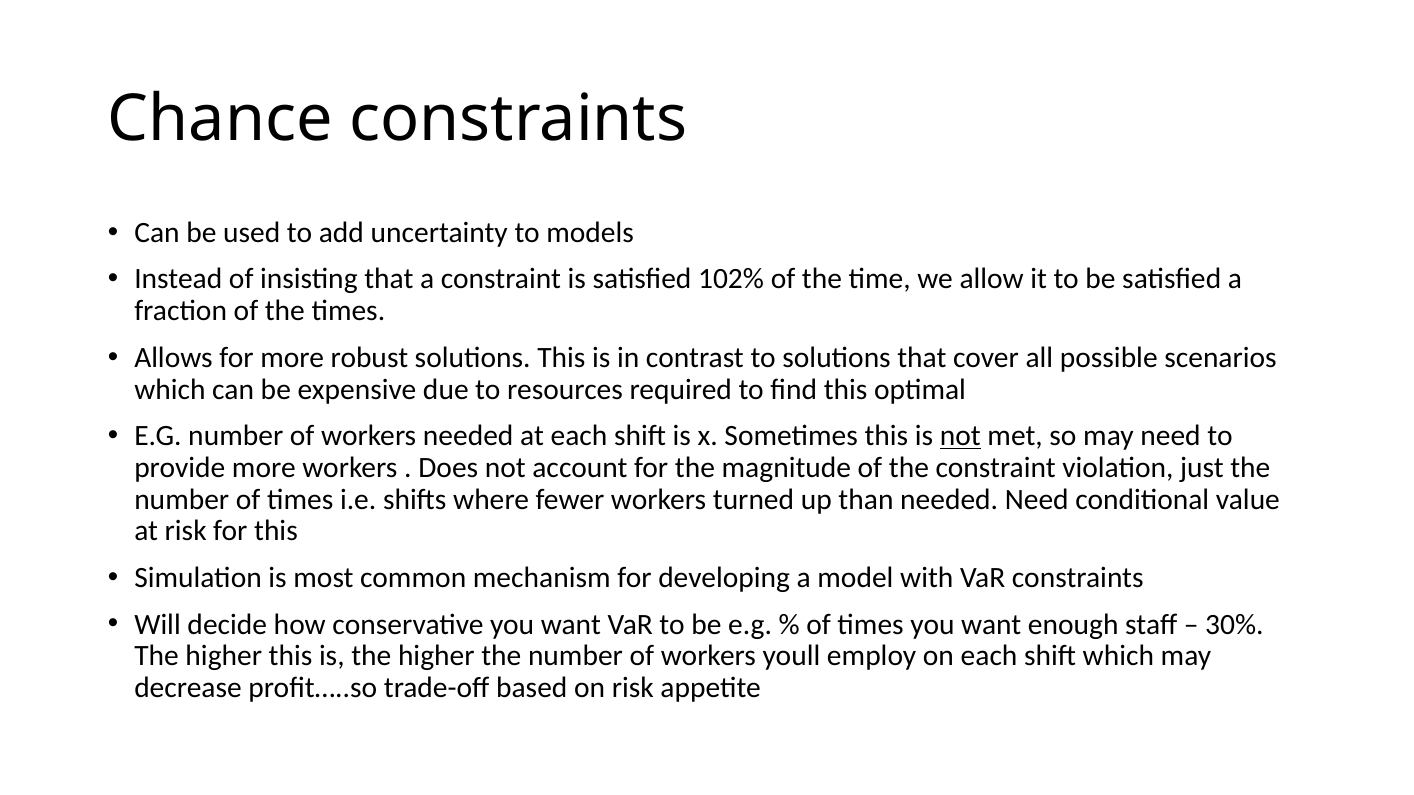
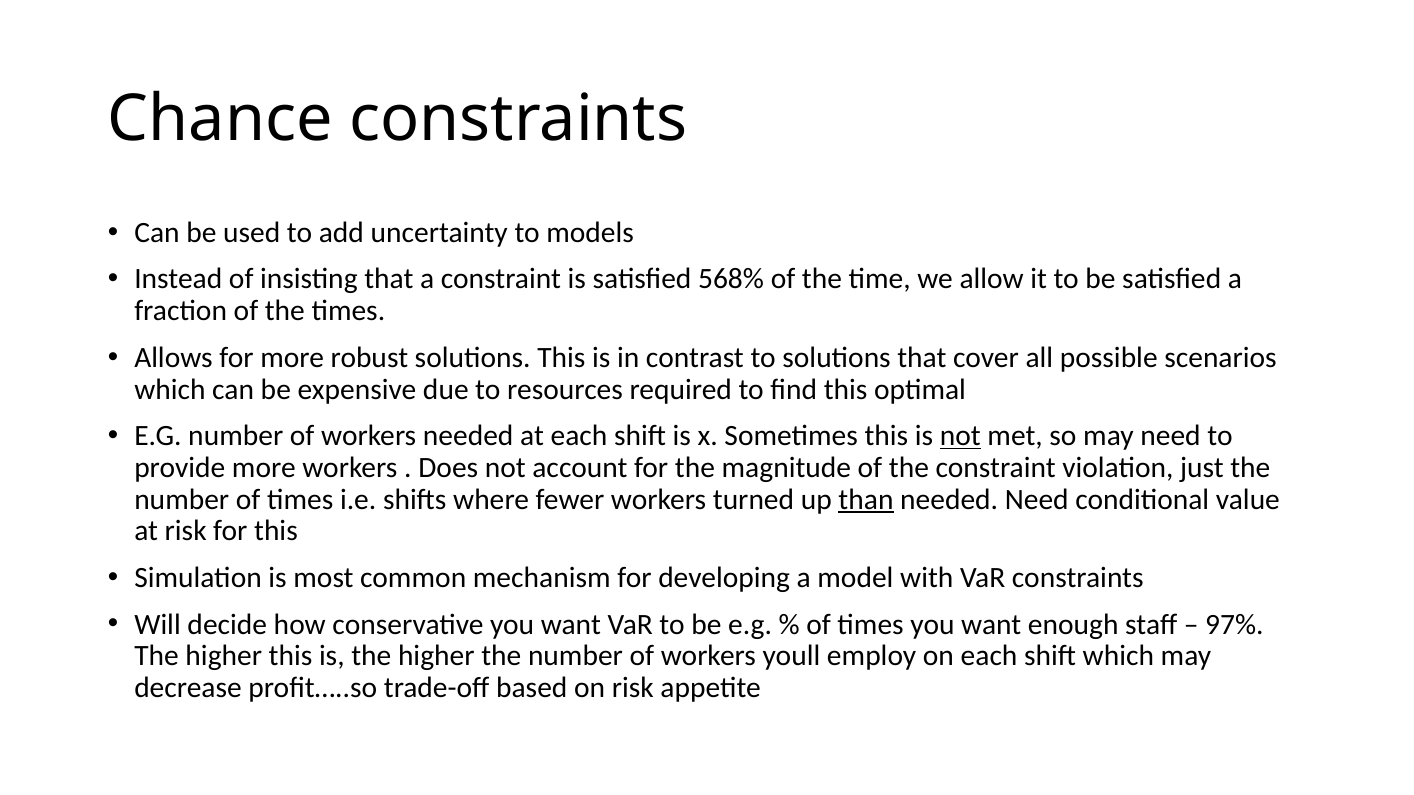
102%: 102% -> 568% (731, 279)
than underline: none -> present (866, 500)
30%: 30% -> 97% (1234, 625)
